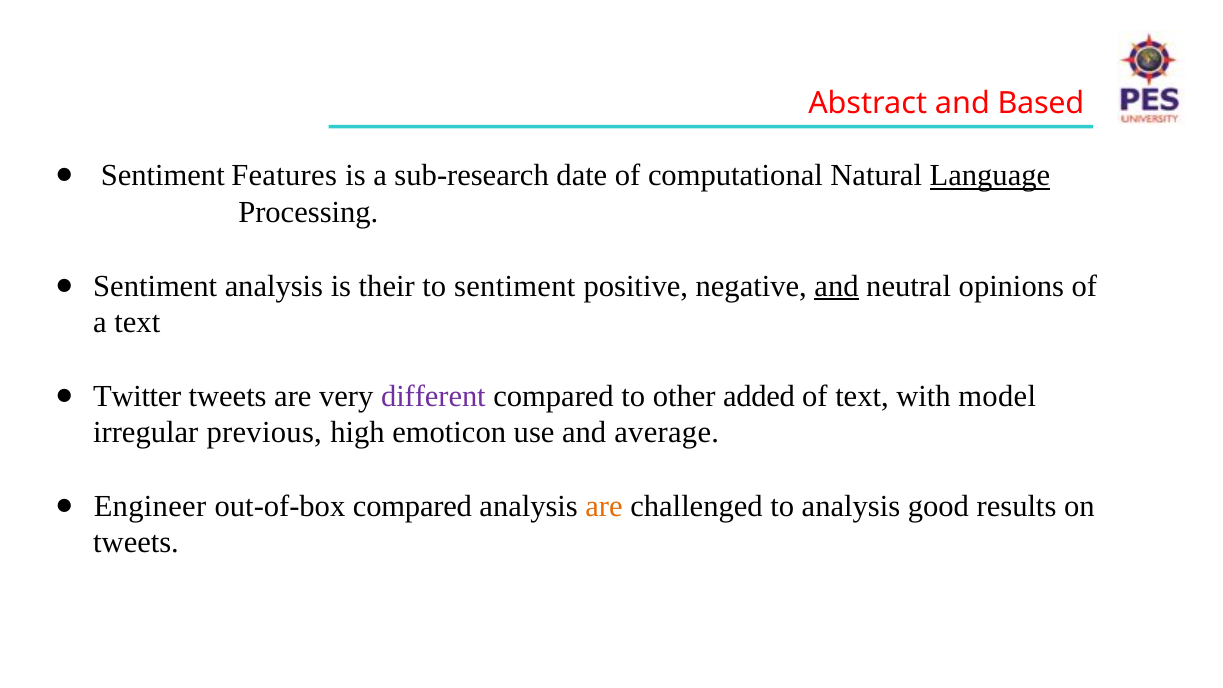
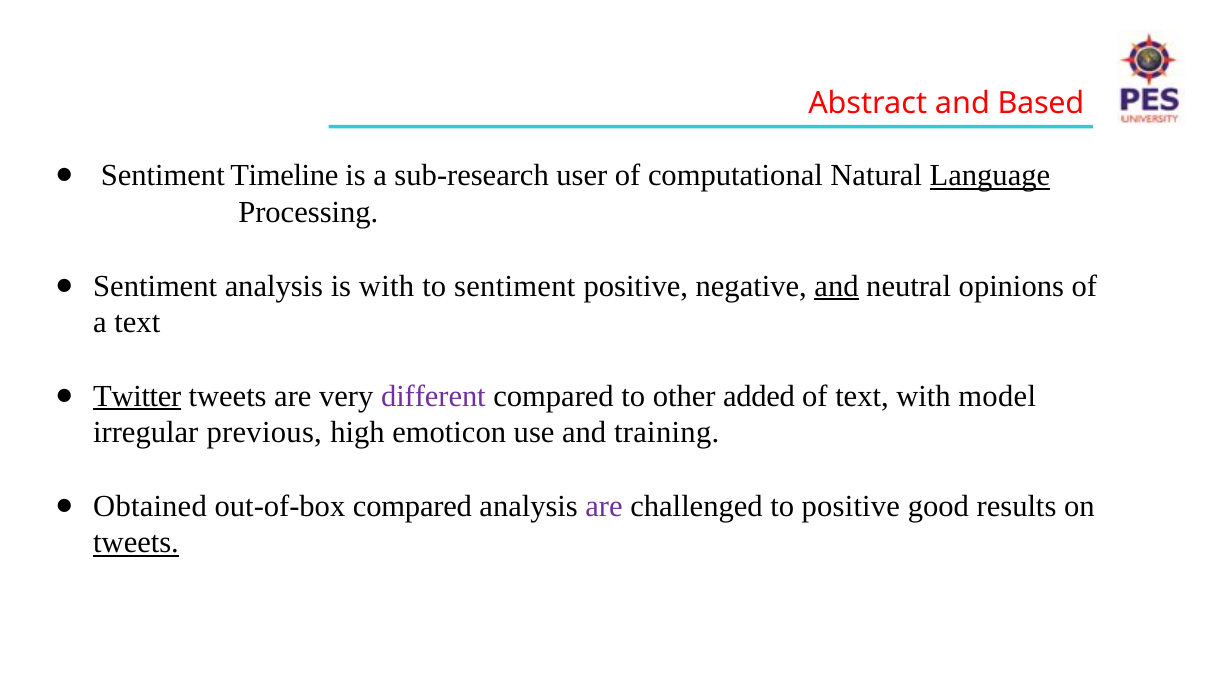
Features: Features -> Timeline (284, 176)
date: date -> user (582, 176)
is their: their -> with (387, 286)
Twitter underline: none -> present (137, 396)
average: average -> training (667, 433)
Engineer: Engineer -> Obtained (150, 506)
are colour: orange -> purple (604, 506)
to analysis: analysis -> positive (851, 506)
tweets underline: none -> present (136, 543)
